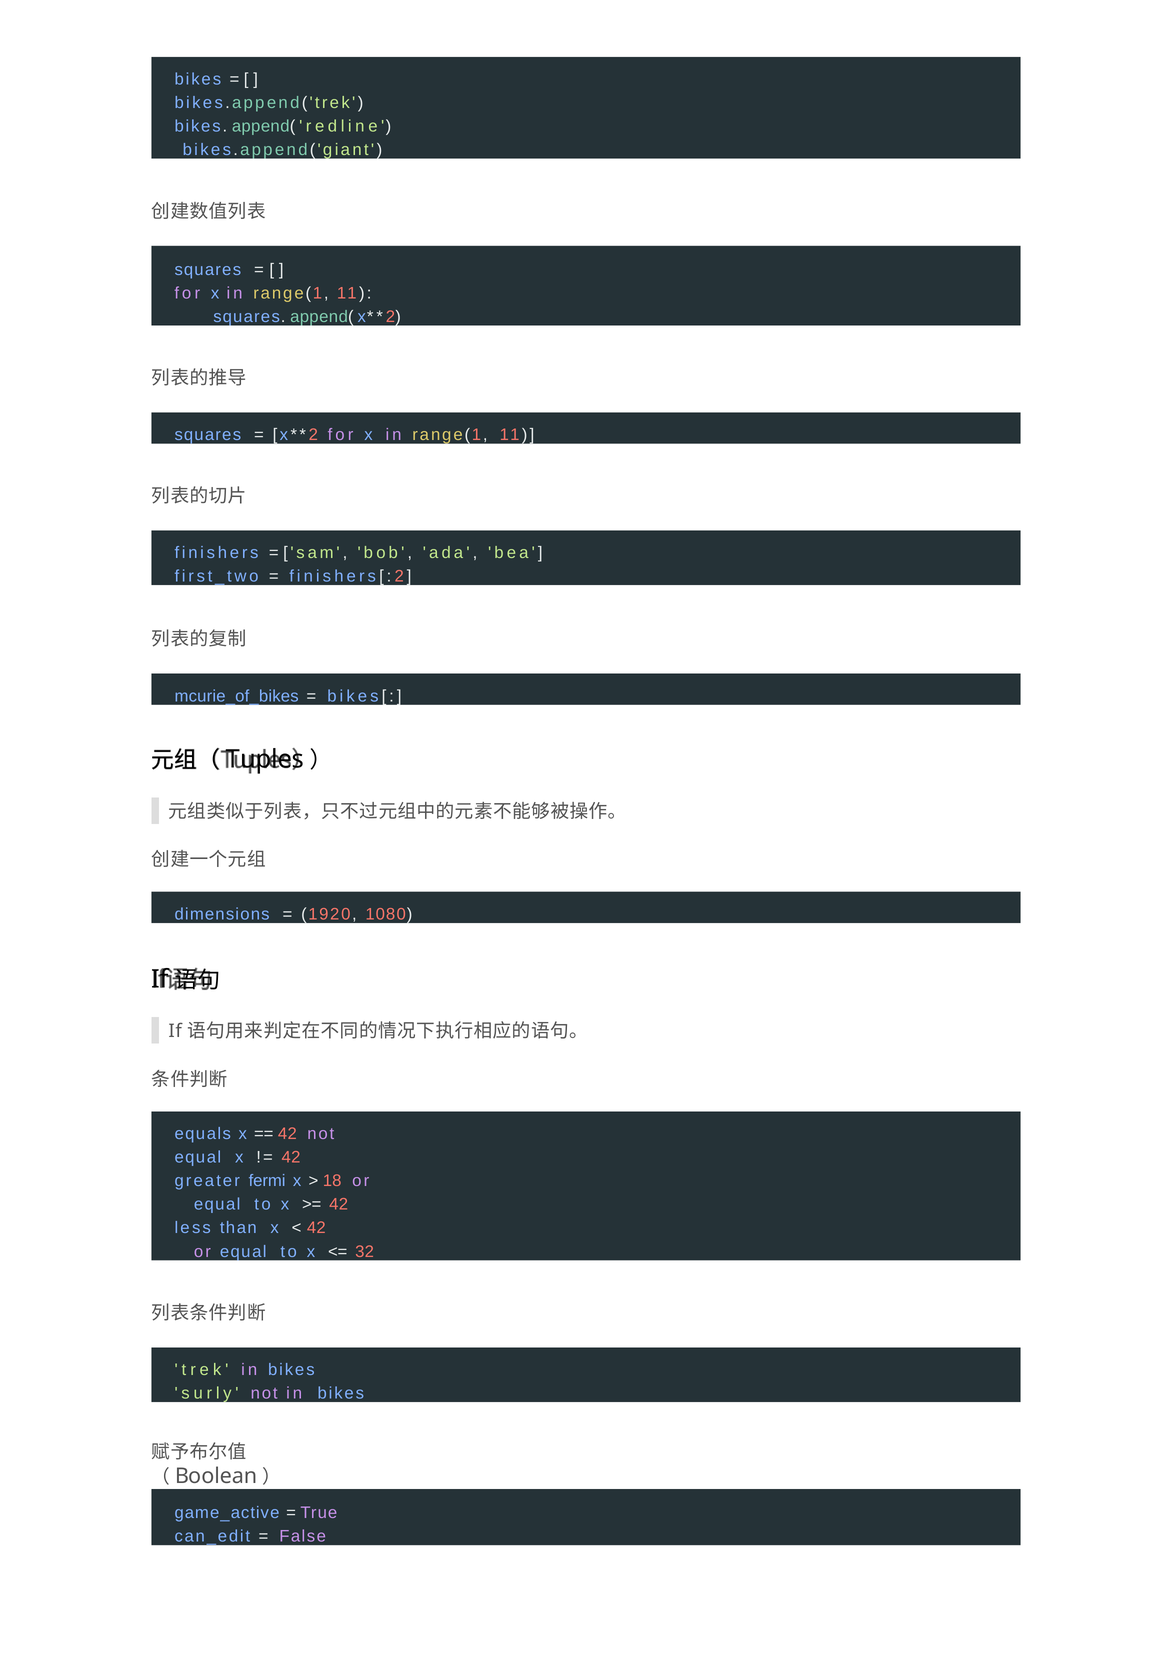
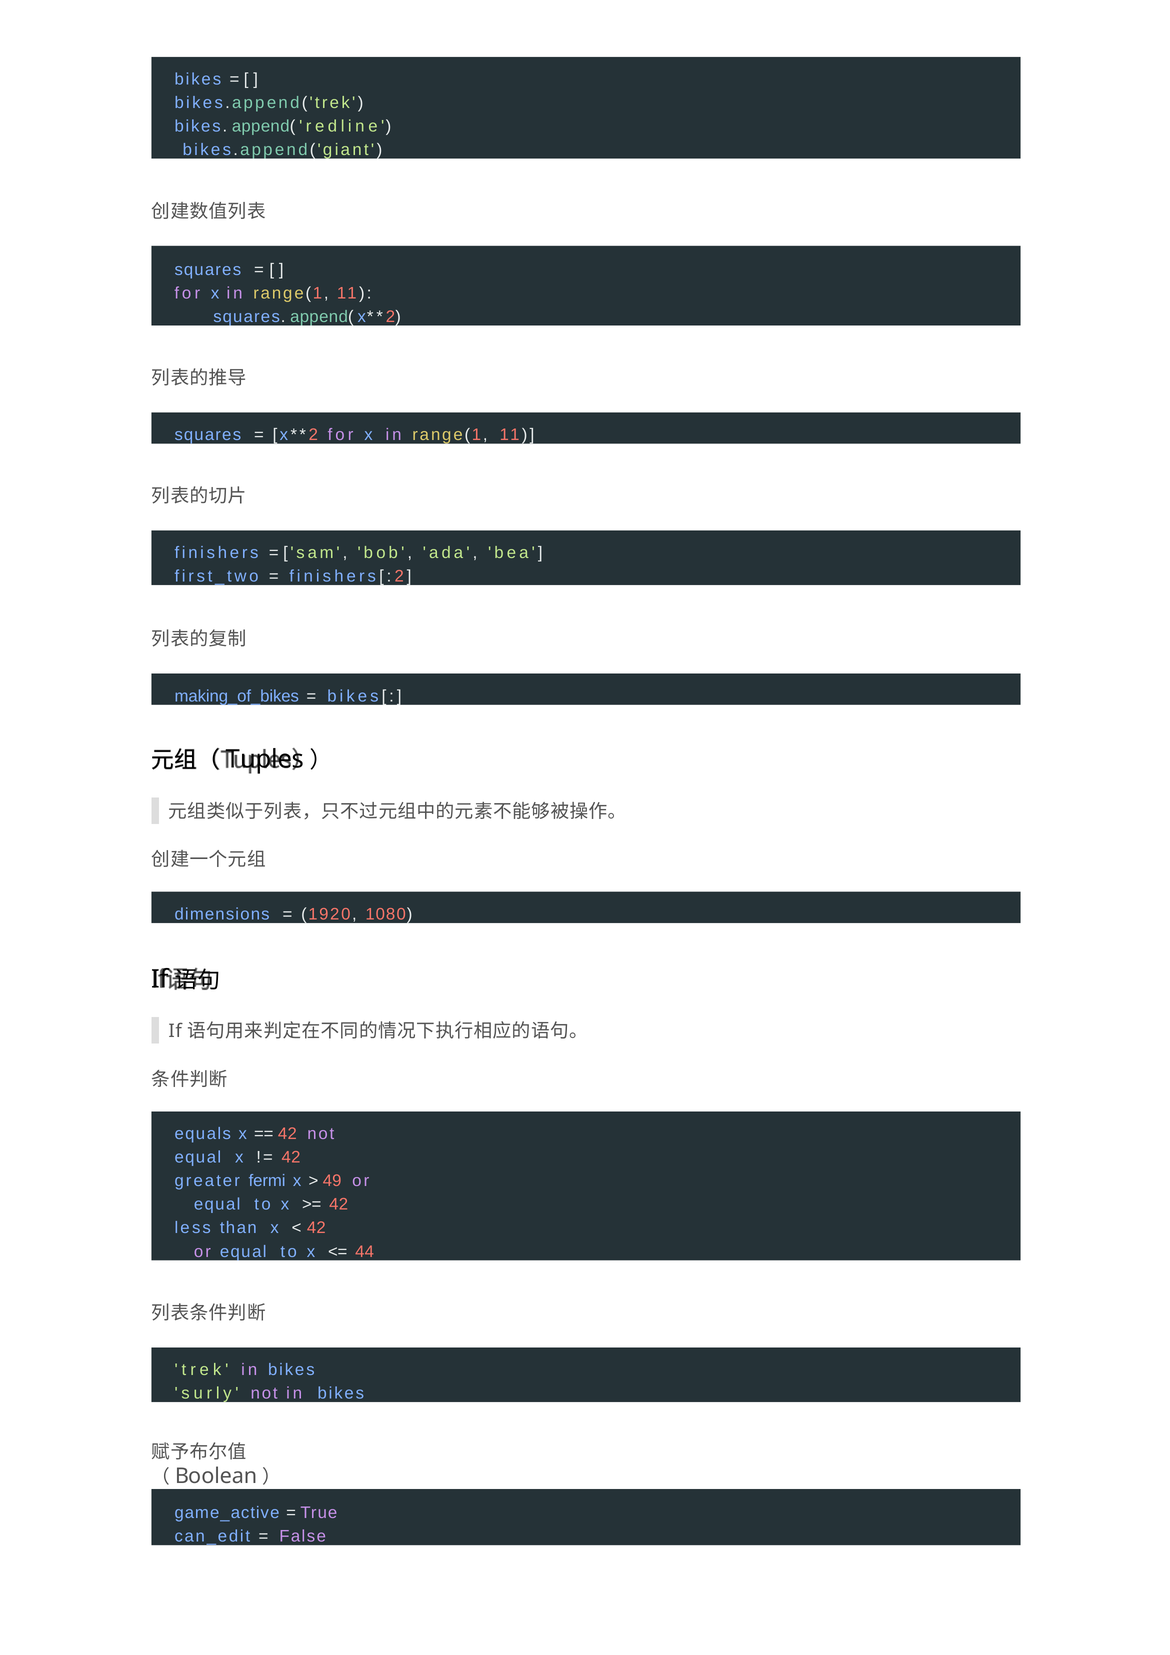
mcurie_of_bikes: mcurie_of_bikes -> making_of_bikes (237, 696)
18: 18 -> 49 (332, 1181)
32: 32 -> 44 (365, 1252)
